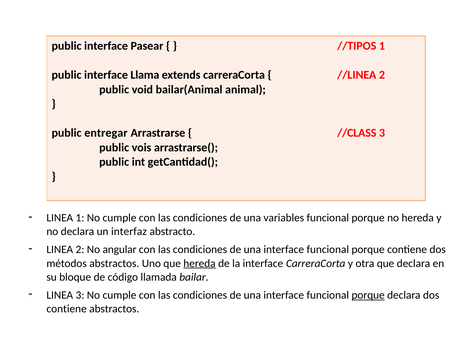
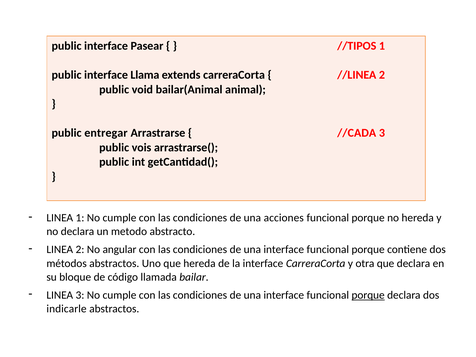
//CLASS: //CLASS -> //CADA (357, 133)
variables: variables -> acciones (284, 218)
interfaz: interfaz -> metodo (129, 232)
hereda underline: present -> none (199, 263)
contiene: contiene -> indicarle (67, 309)
